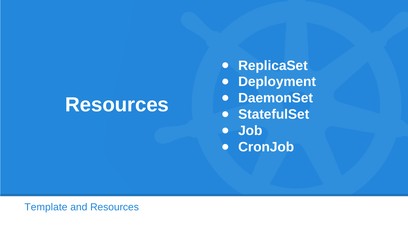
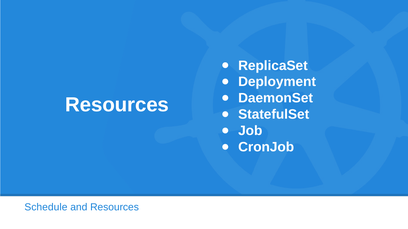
Template: Template -> Schedule (46, 208)
